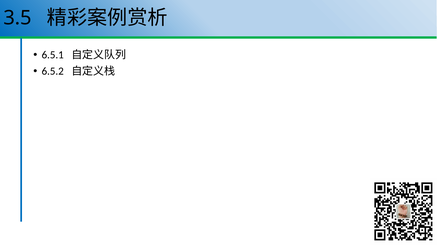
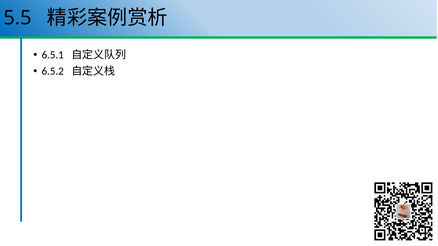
3.5: 3.5 -> 5.5 (18, 18)
